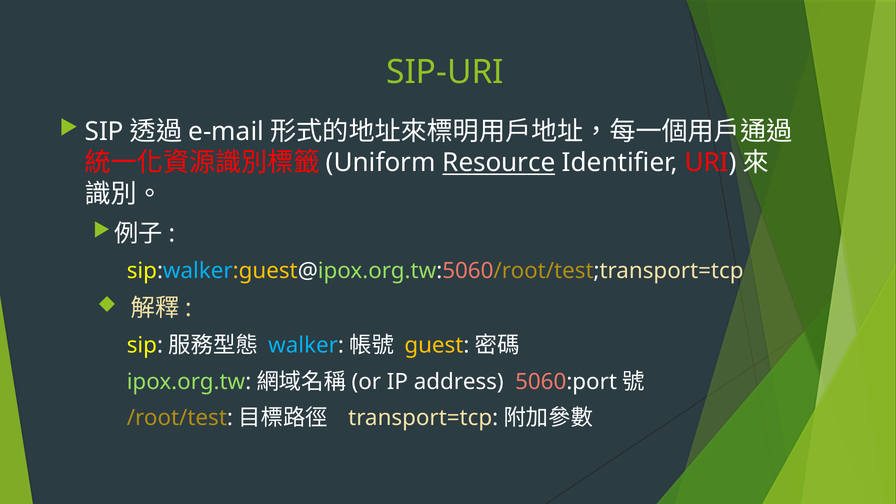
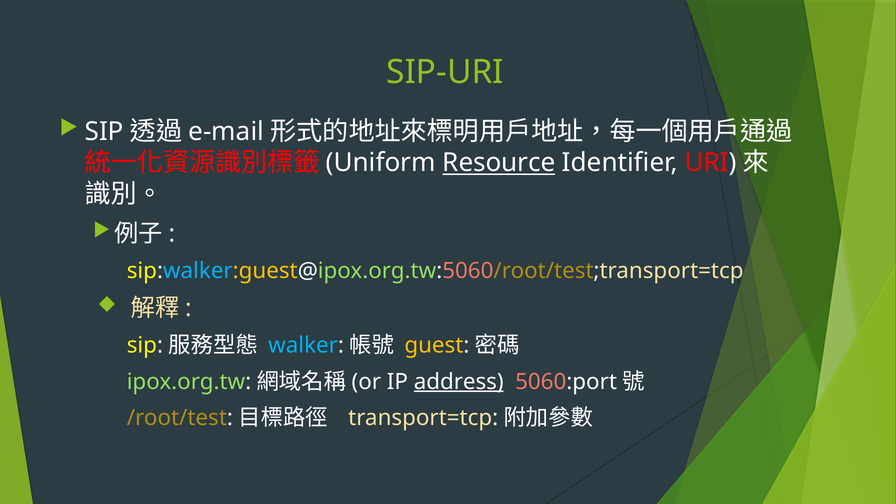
address underline: none -> present (459, 382)
